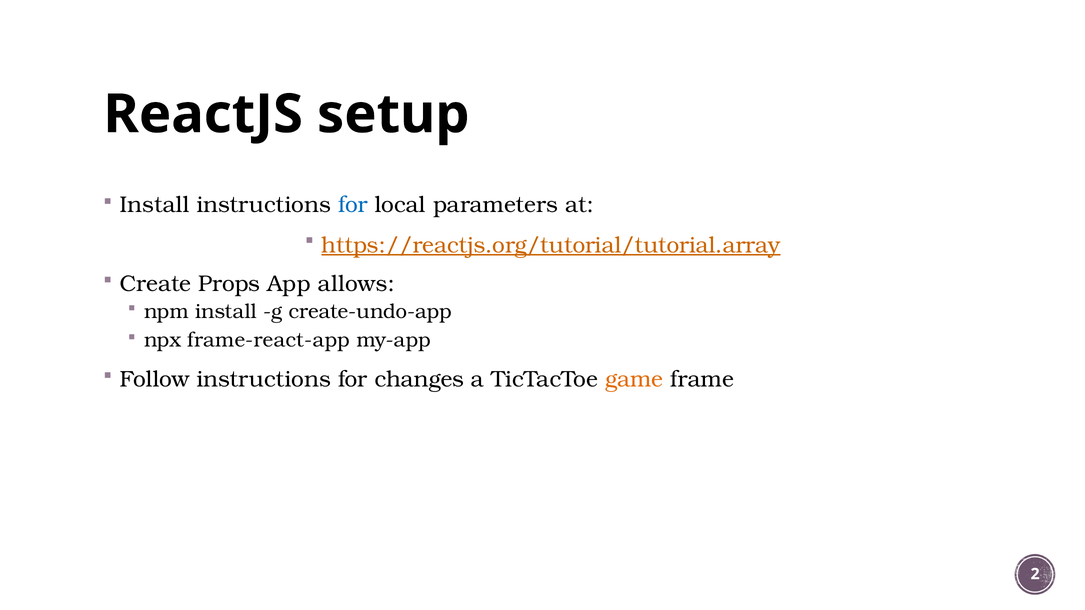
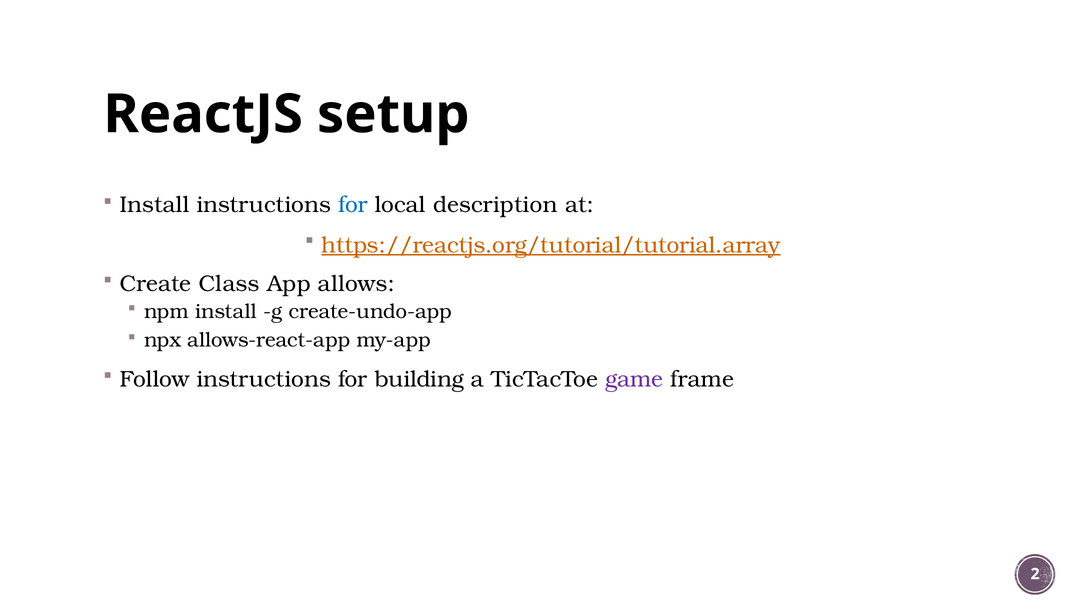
parameters: parameters -> description (495, 205)
Props: Props -> Class (229, 284)
frame-react-app: frame-react-app -> allows-react-app (269, 340)
changes: changes -> building (419, 379)
game colour: orange -> purple (634, 379)
